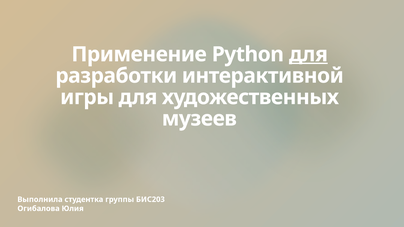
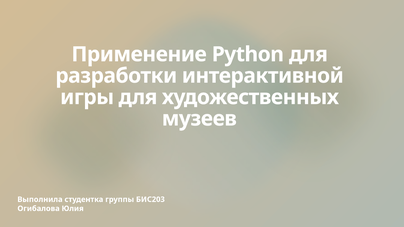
для underline: present -> none (308, 54)
